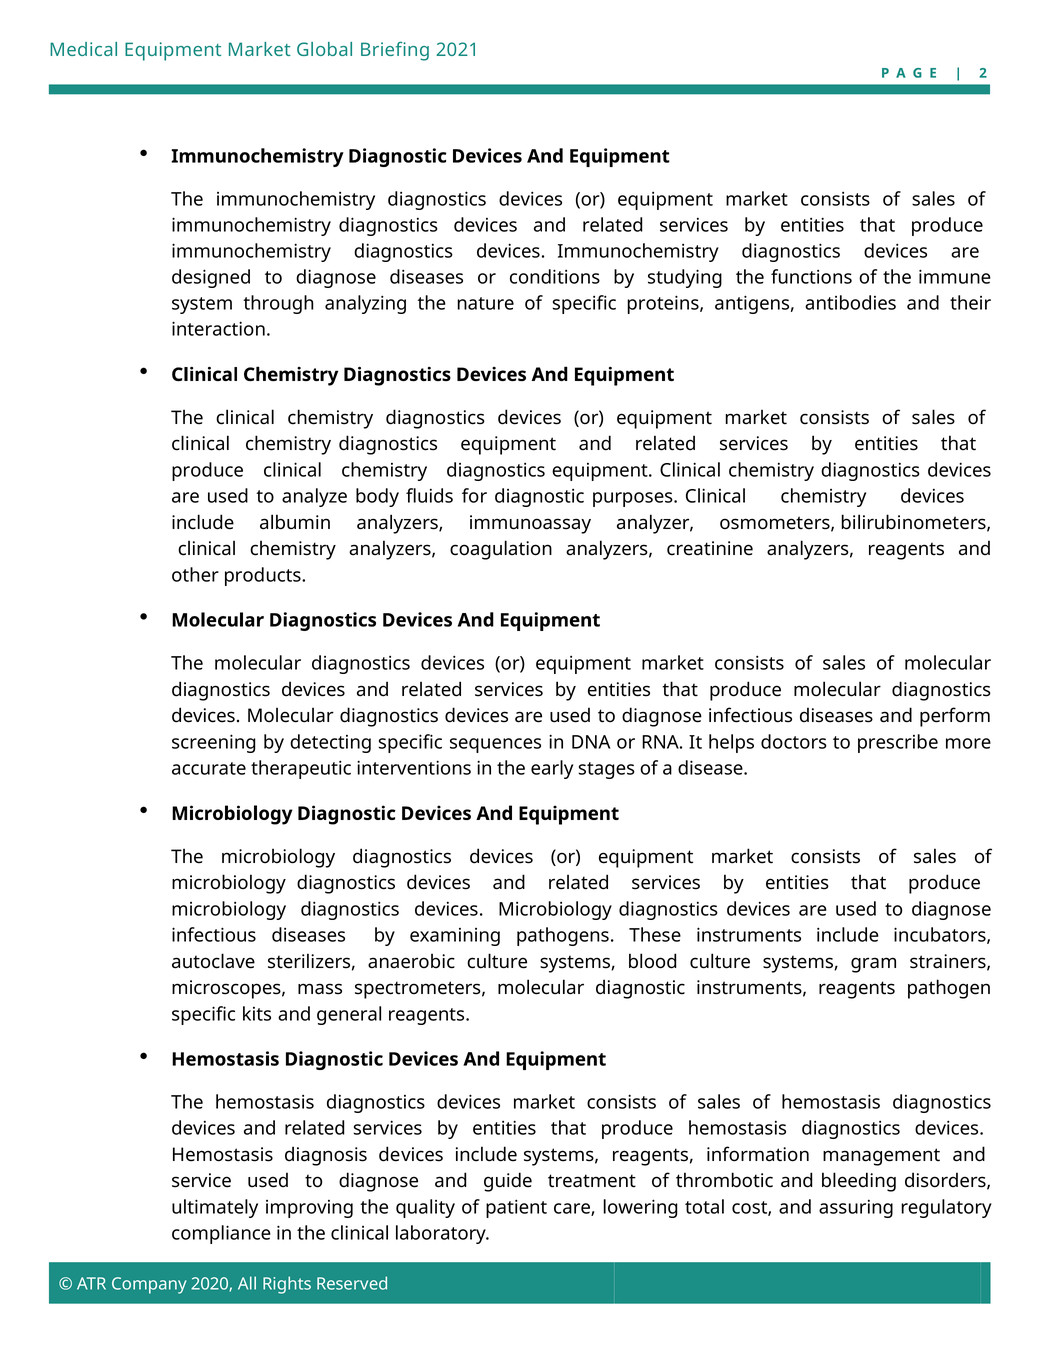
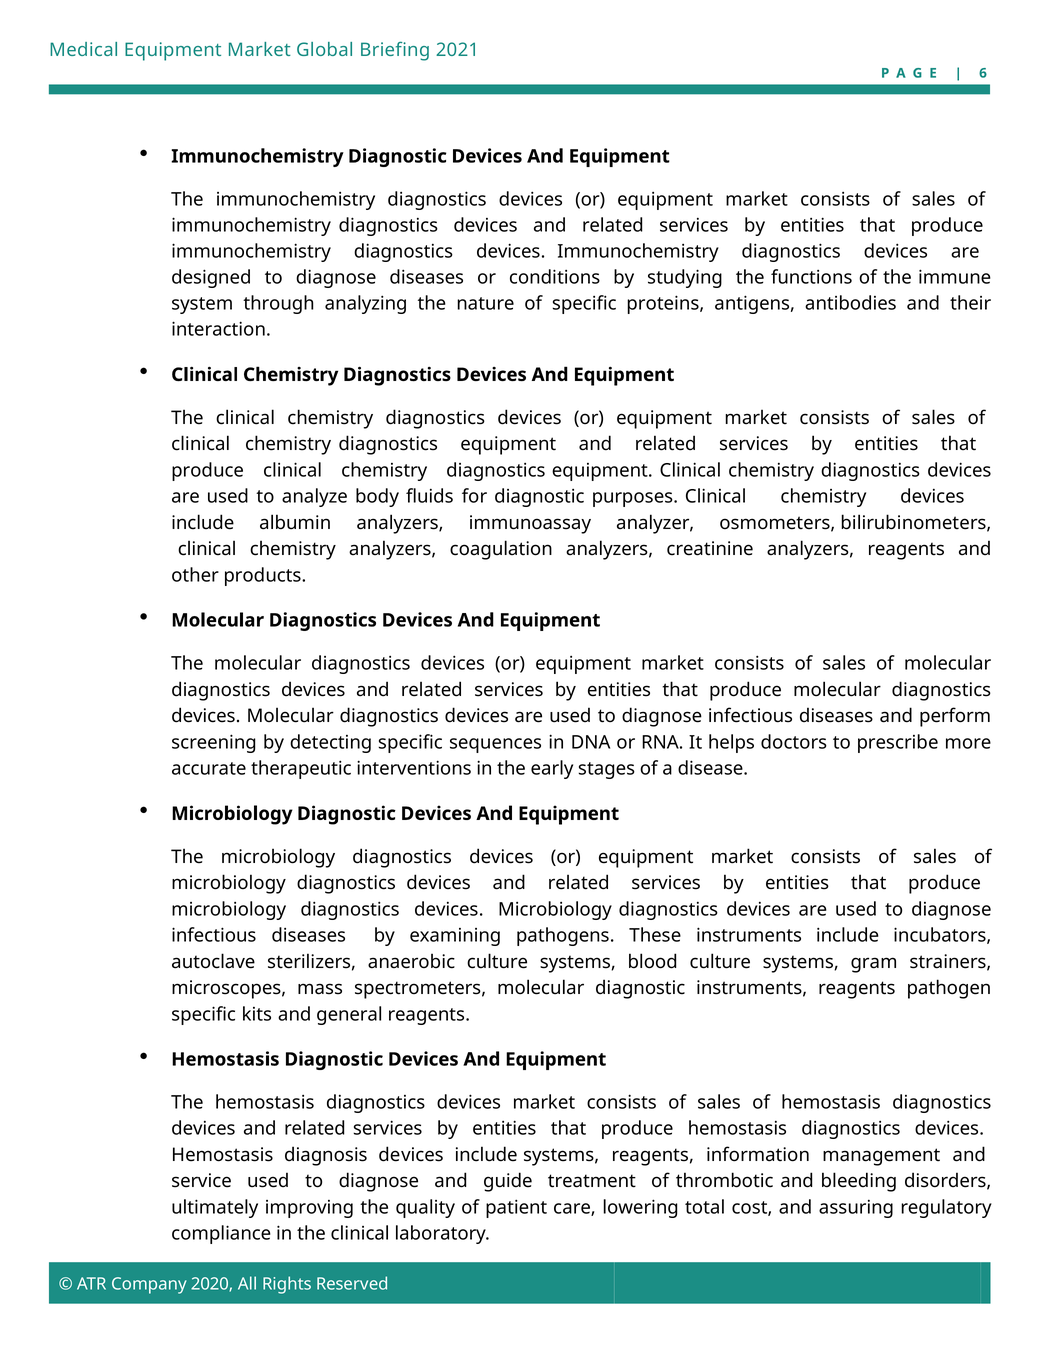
2: 2 -> 6 (983, 73)
